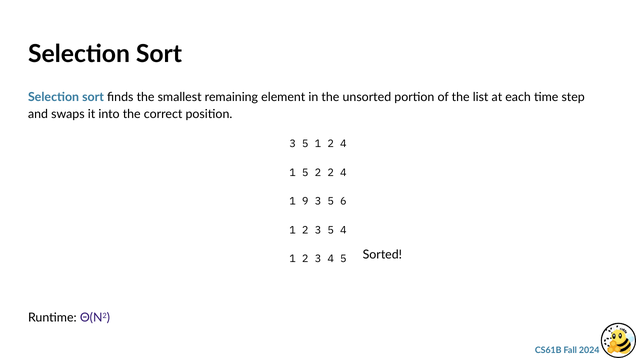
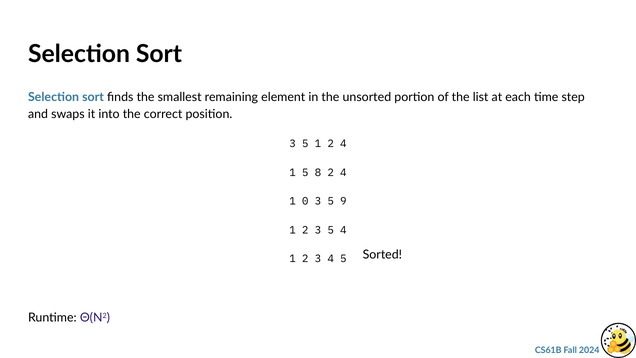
5 2: 2 -> 8 (318, 172)
9: 9 -> 0 (305, 201)
6: 6 -> 9 (343, 201)
